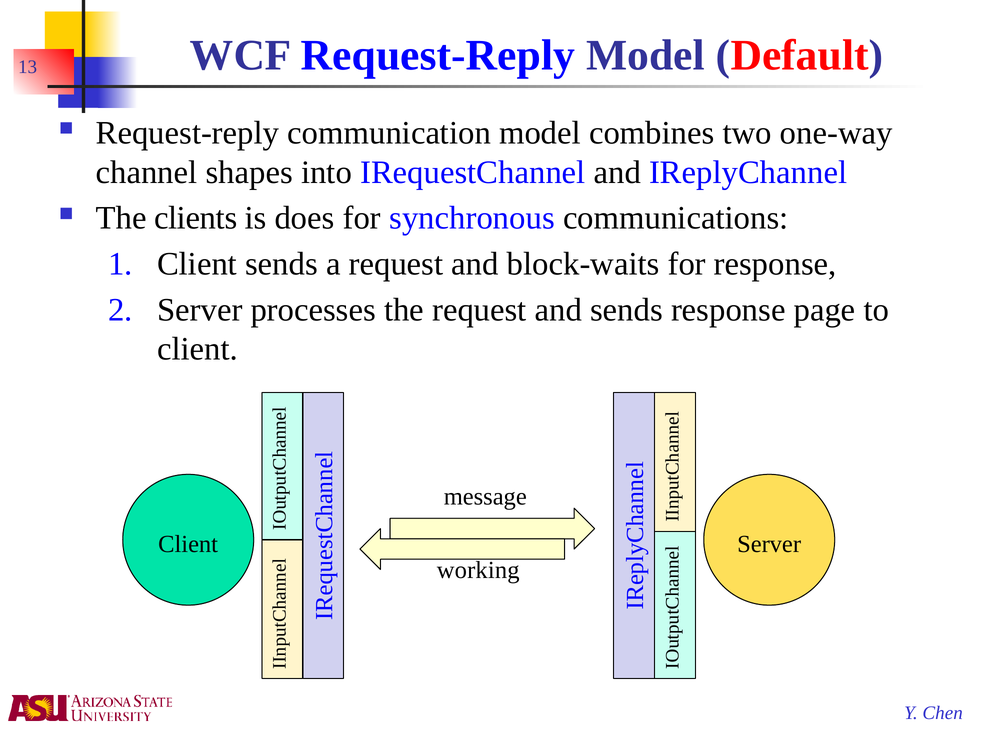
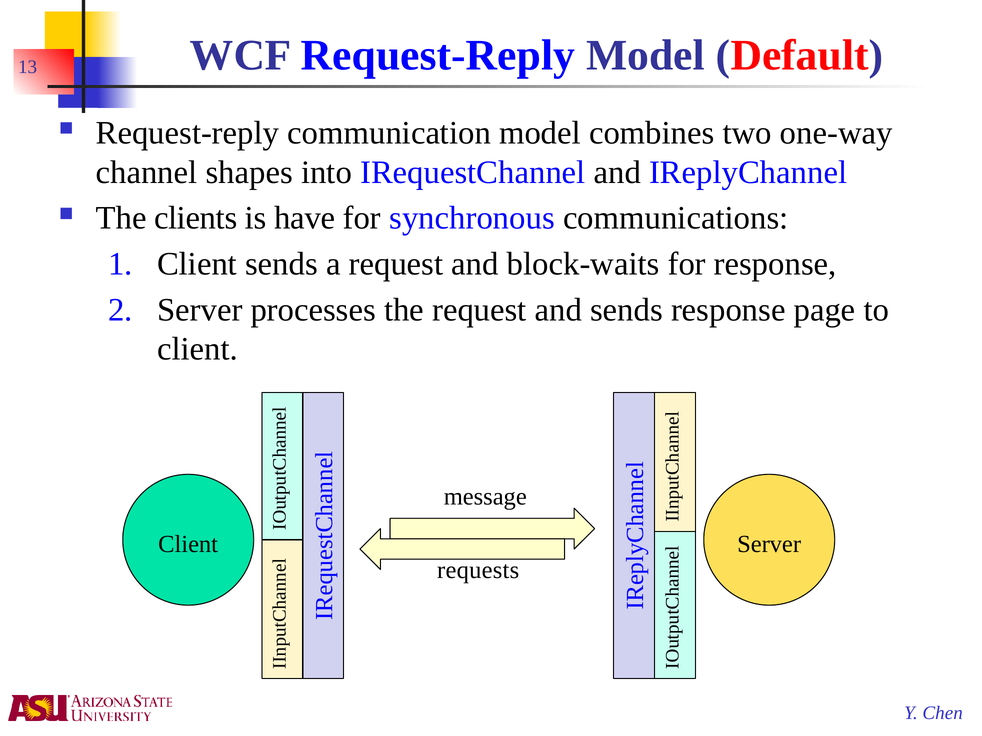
does: does -> have (305, 218)
working: working -> requests (478, 571)
